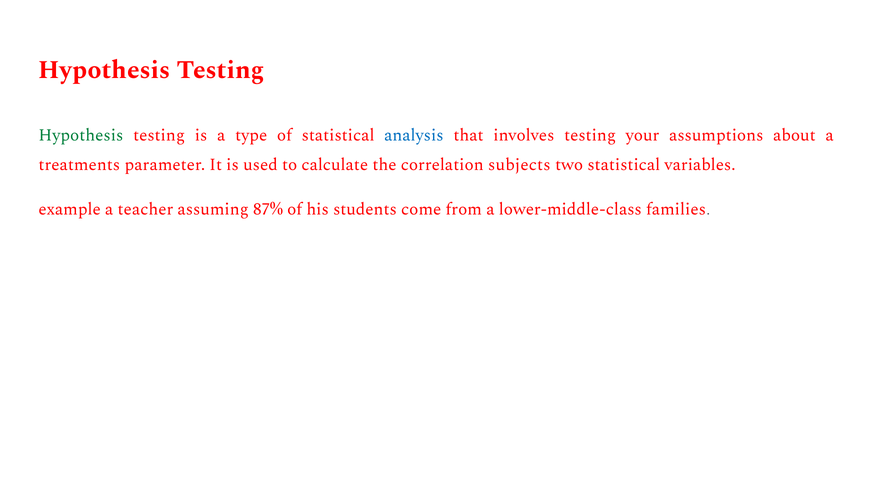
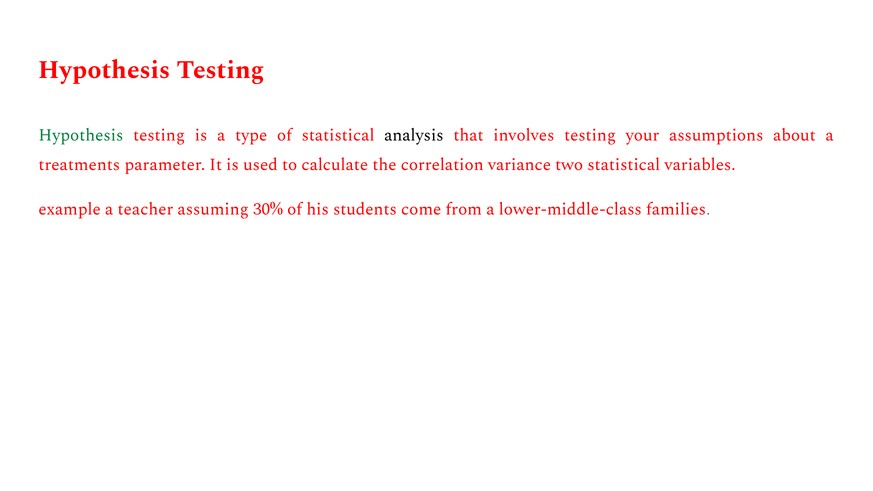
analysis colour: blue -> black (414, 135)
subjects: subjects -> variance (519, 165)
87%: 87% -> 30% (268, 209)
